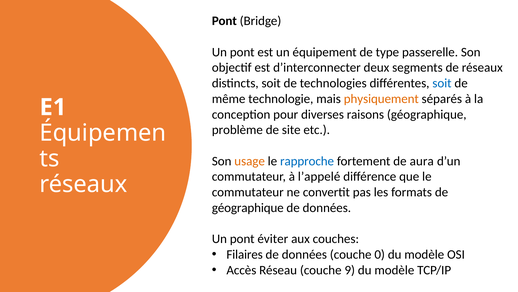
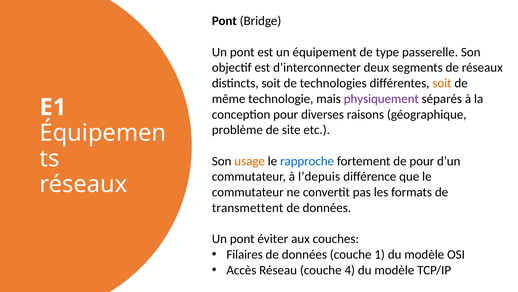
soit colour: blue -> orange (442, 83)
physiquement colour: orange -> purple (381, 99)
de aura: aura -> pour (422, 161)
l’appelé: l’appelé -> l’depuis (319, 176)
géographique: géographique -> transmettent (248, 207)
0: 0 -> 1 (380, 254)
9: 9 -> 4 (350, 270)
